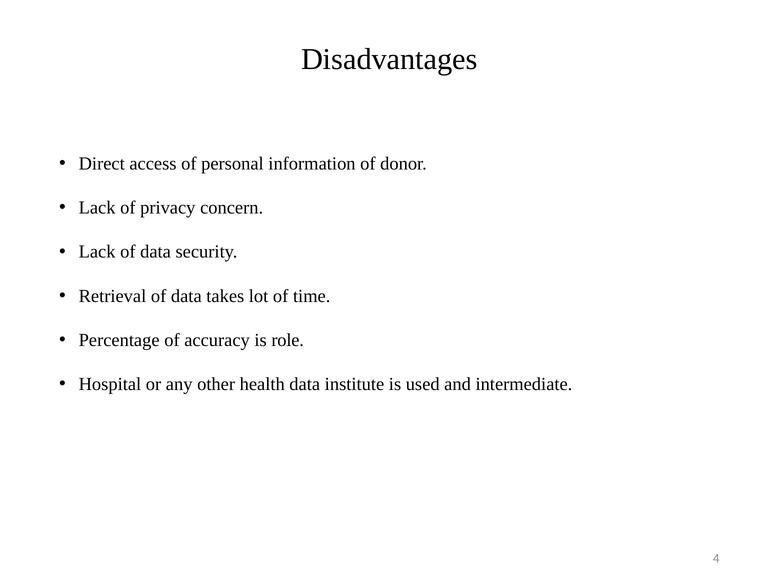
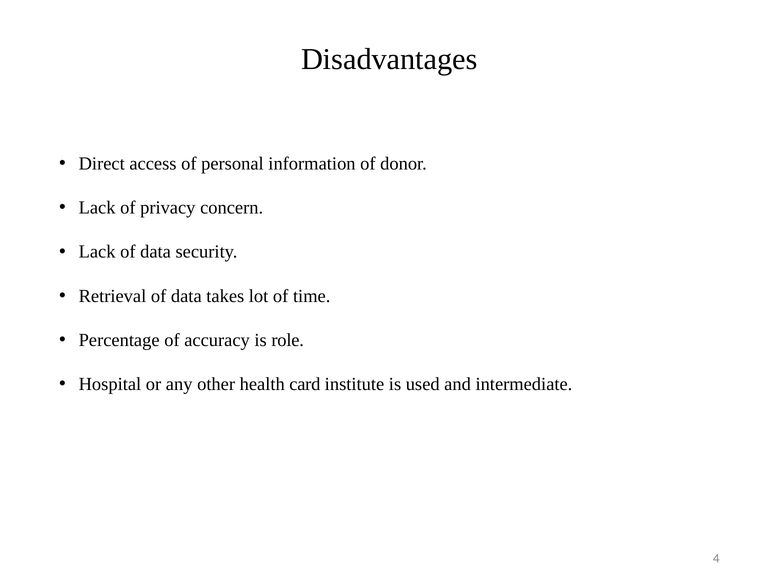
health data: data -> card (305, 385)
